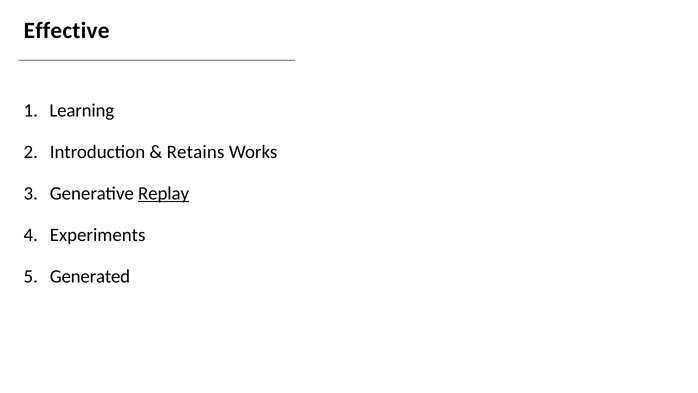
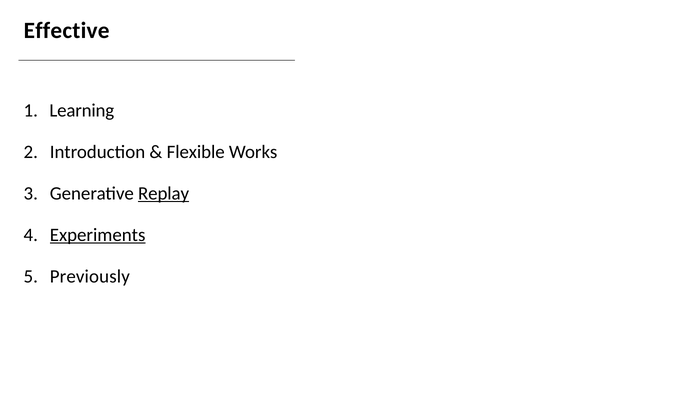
Retains: Retains -> Flexible (196, 152)
Experiments underline: none -> present (98, 235)
Generated: Generated -> Previously (90, 276)
